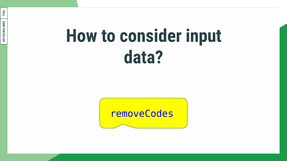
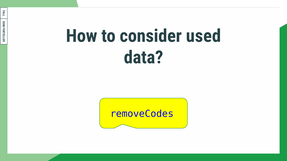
input: input -> used (203, 36)
